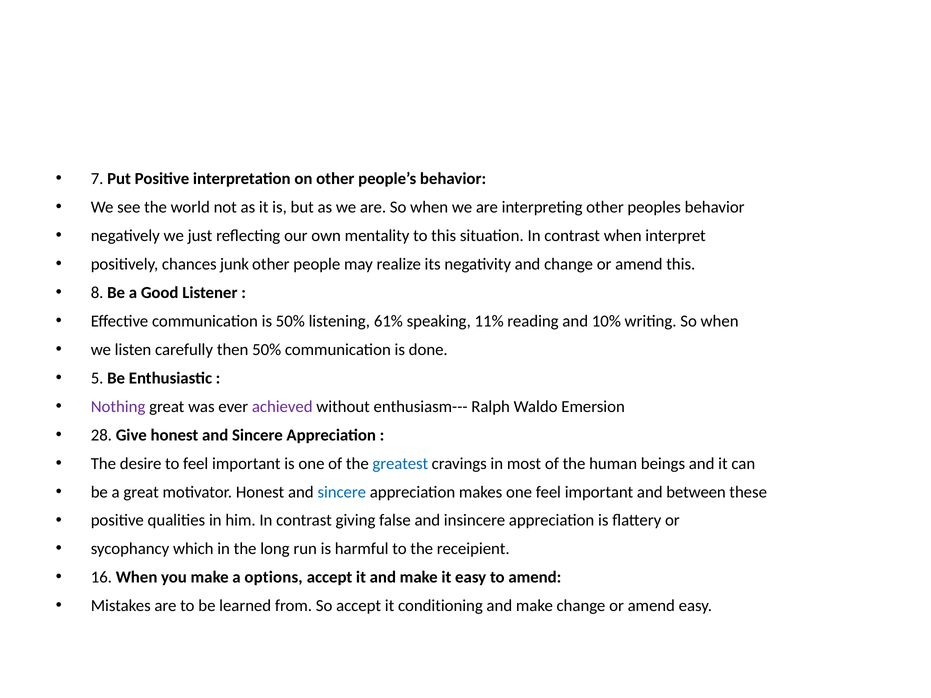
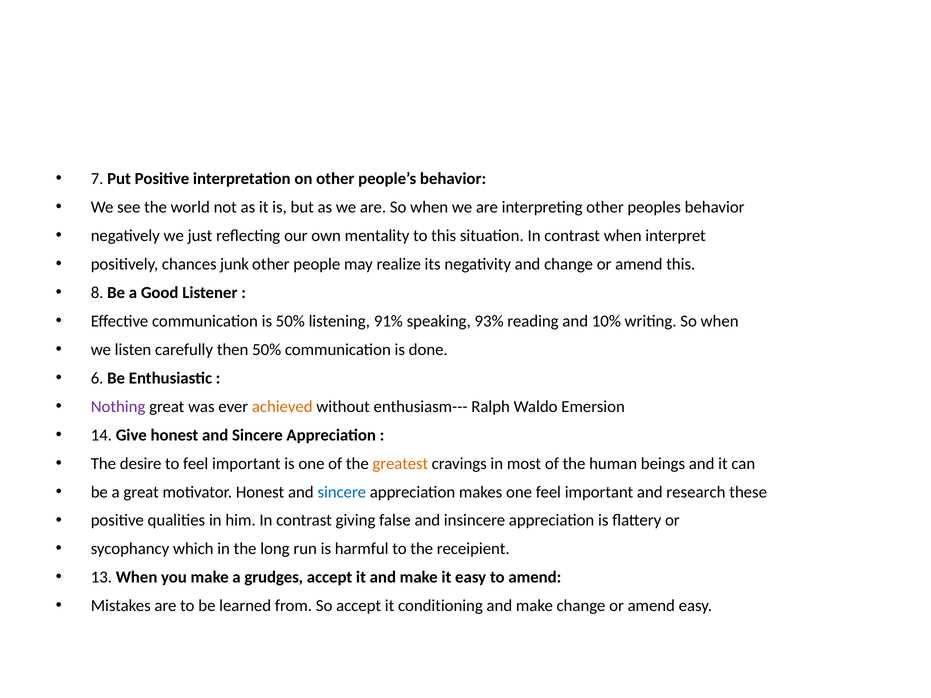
61%: 61% -> 91% (388, 321)
11%: 11% -> 93% (489, 321)
5: 5 -> 6 (97, 378)
achieved colour: purple -> orange (282, 407)
28: 28 -> 14 (101, 435)
greatest colour: blue -> orange (400, 464)
between: between -> research (696, 492)
16: 16 -> 13 (101, 578)
options: options -> grudges (274, 578)
